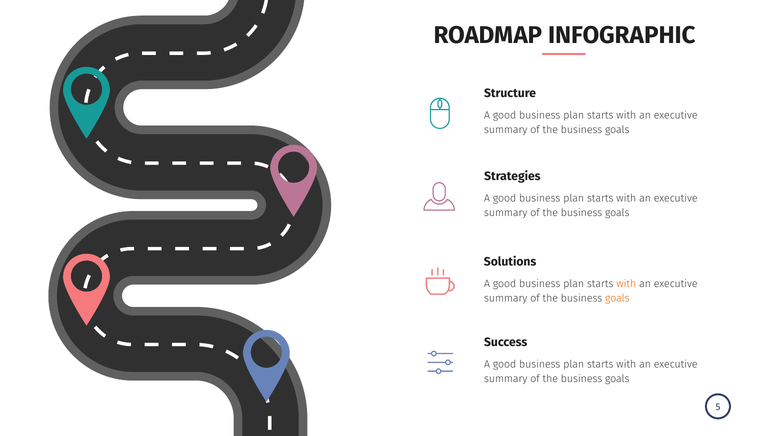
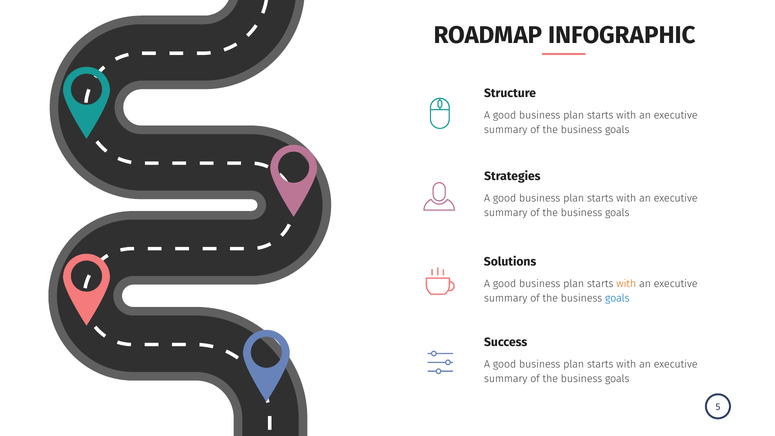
goals colour: orange -> blue (617, 298)
